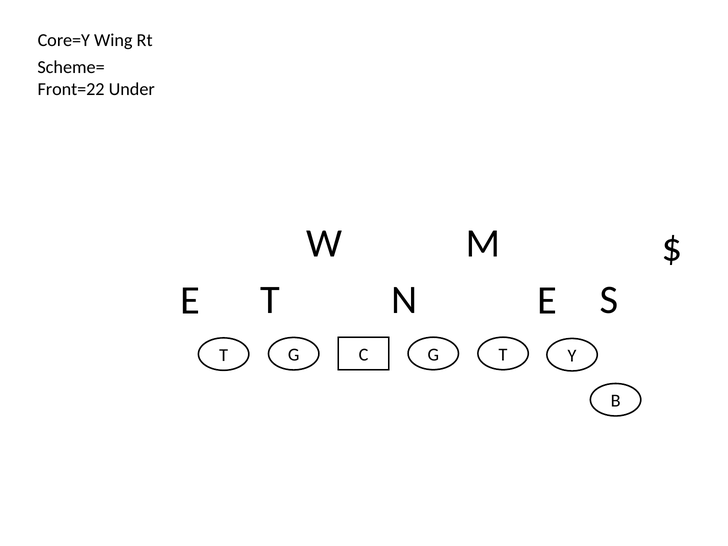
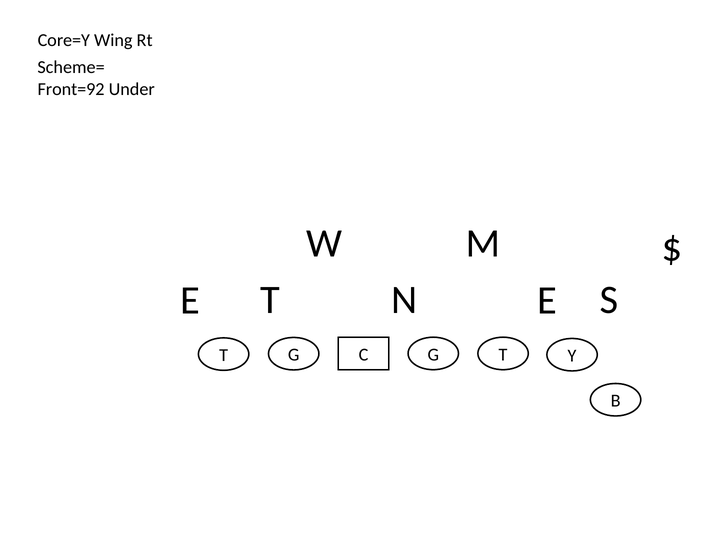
Front=22: Front=22 -> Front=92 (71, 89)
